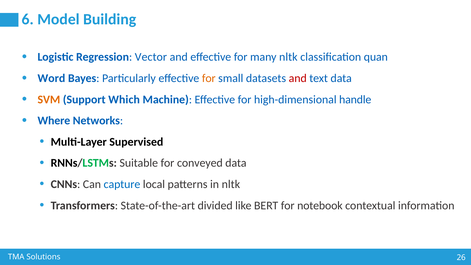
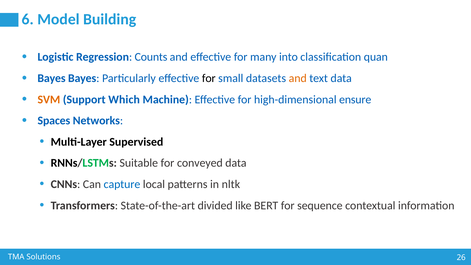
Vector: Vector -> Counts (151, 57)
many nltk: nltk -> into (288, 57)
Word: Word -> Bayes (52, 78)
for colour: orange -> black (209, 78)
and colour: red -> orange (298, 78)
handle: handle -> ensure (355, 99)
Where: Where -> Spaces (54, 121)
notebook: notebook -> sequence (320, 205)
